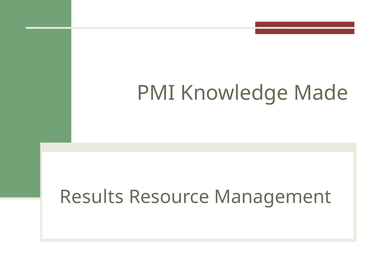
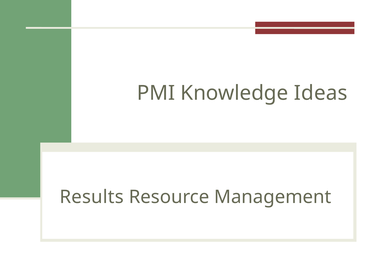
Made: Made -> Ideas (321, 93)
